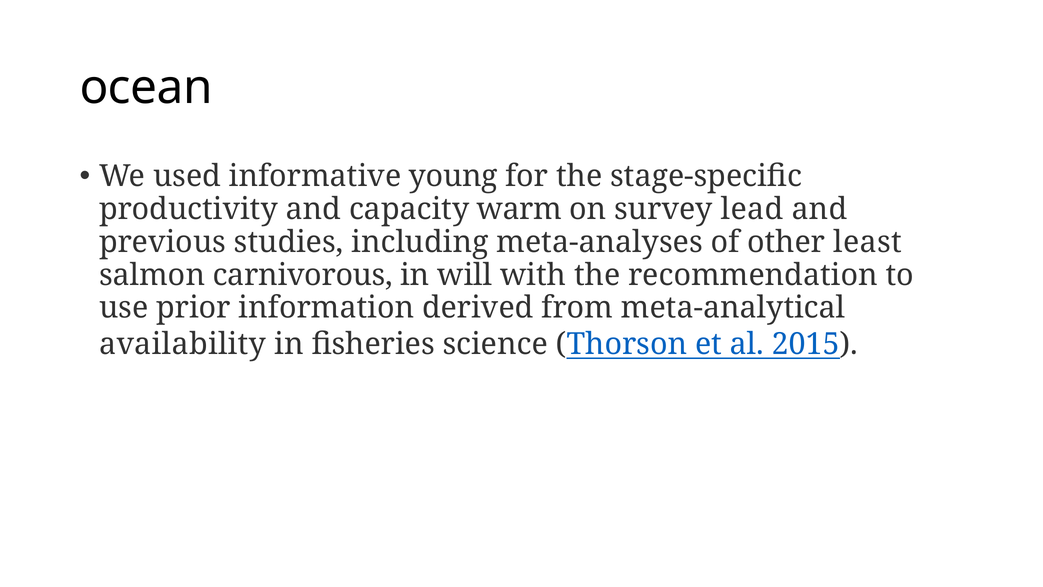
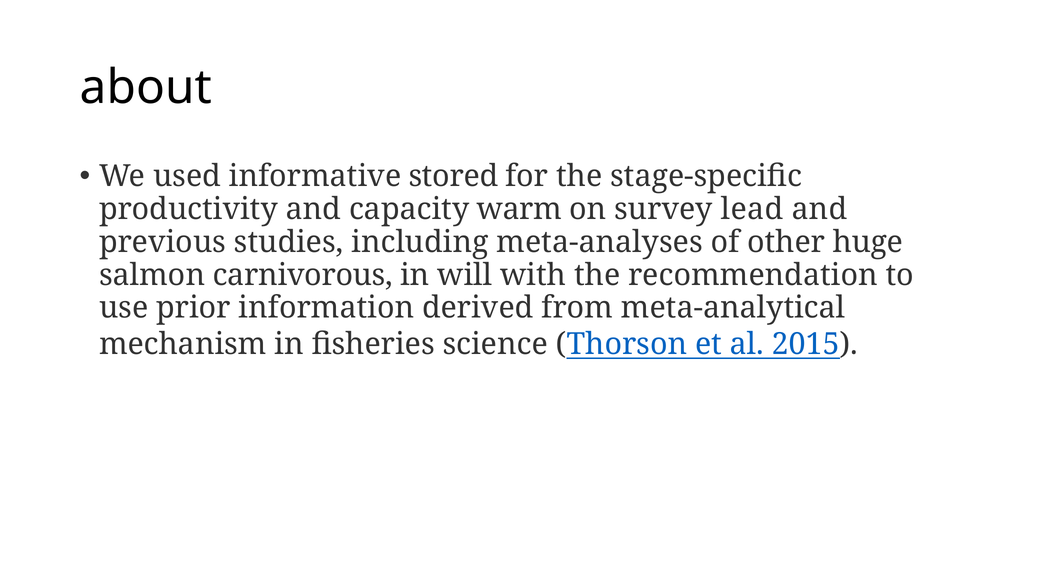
ocean: ocean -> about (146, 88)
young: young -> stored (453, 176)
least: least -> huge (868, 242)
availability: availability -> mechanism (183, 344)
